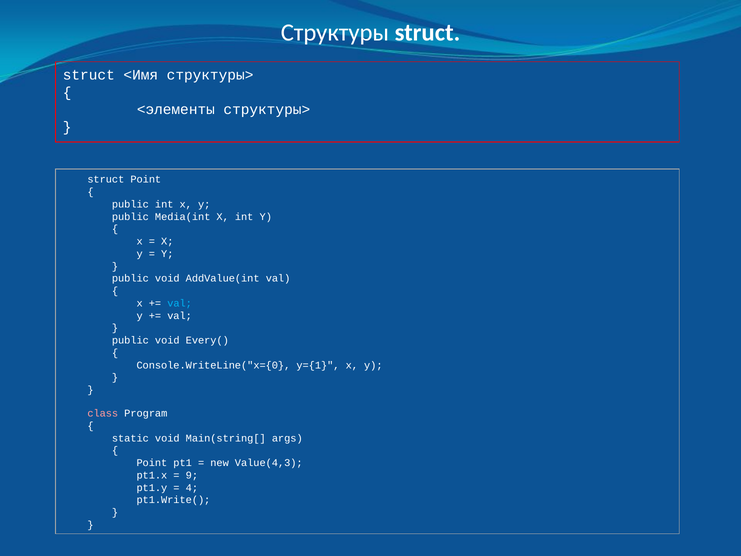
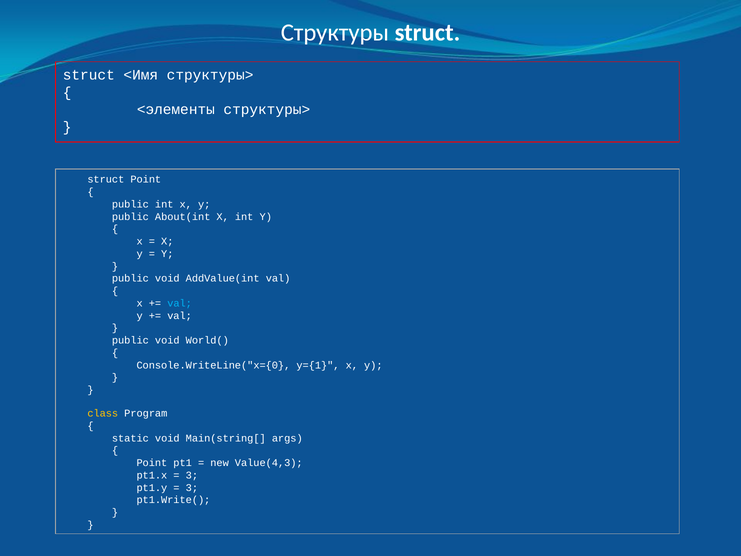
Media(int: Media(int -> About(int (183, 217)
Every(: Every( -> World( (207, 340)
class colour: pink -> yellow (103, 413)
9: 9 -> 3 (192, 475)
4: 4 -> 3 (192, 487)
